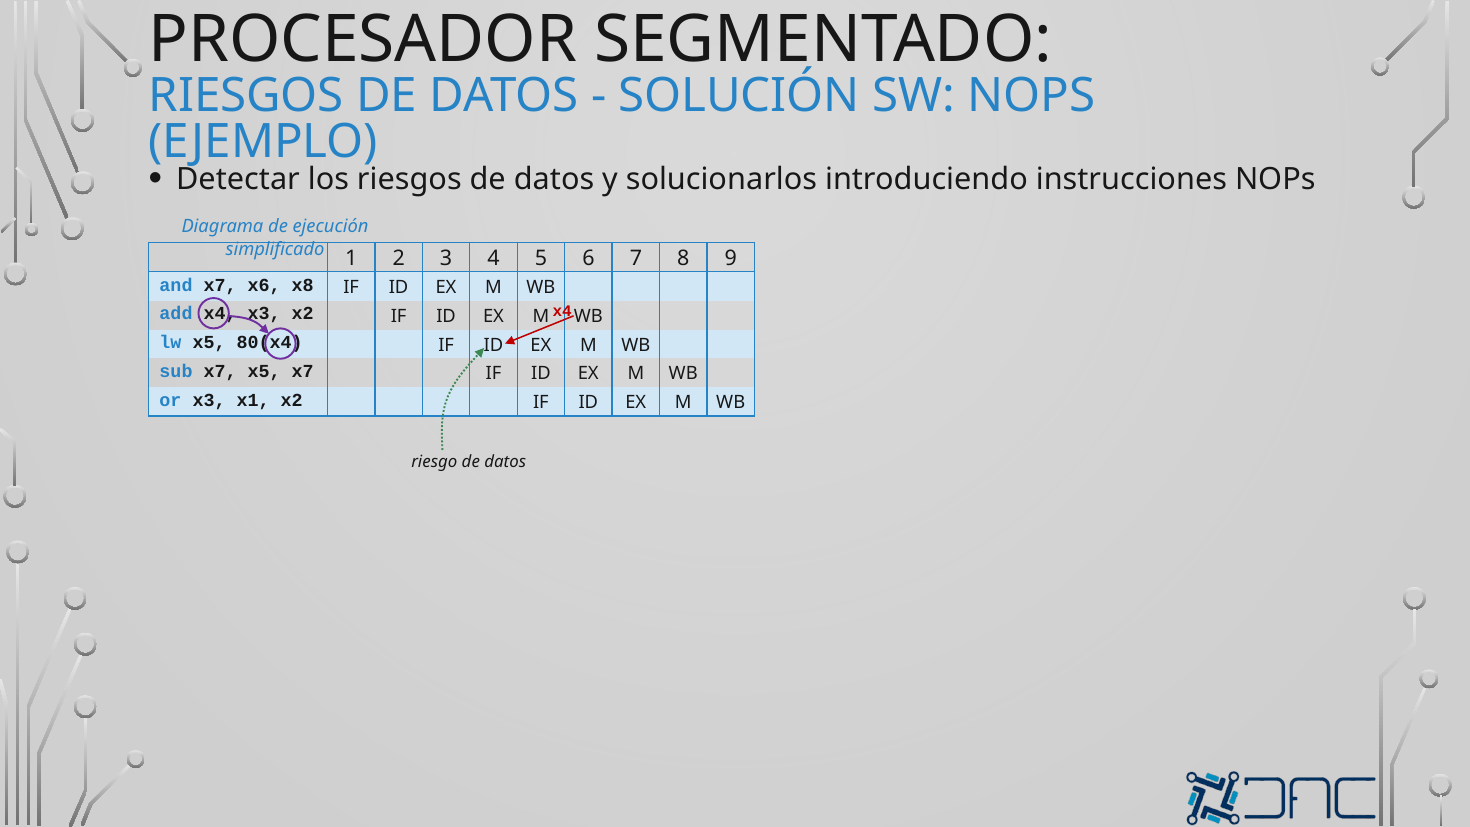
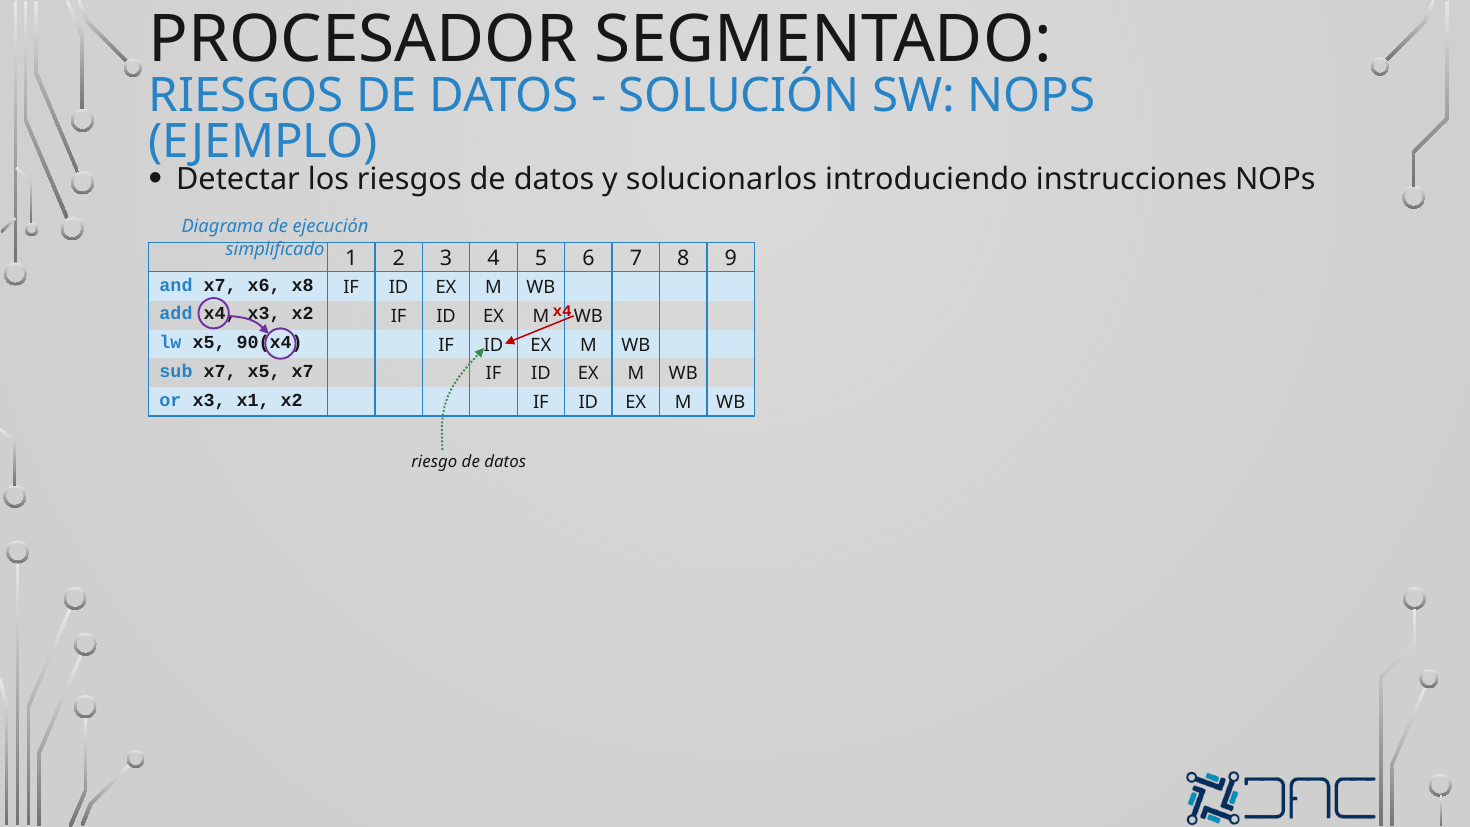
80(x4: 80(x4 -> 90(x4 (270, 343)
